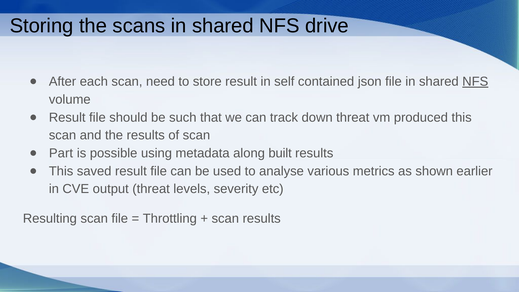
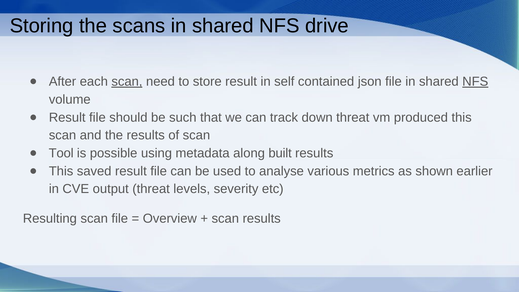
scan underline: none -> present (127, 82)
Part: Part -> Tool (61, 153)
Throttling: Throttling -> Overview (170, 218)
